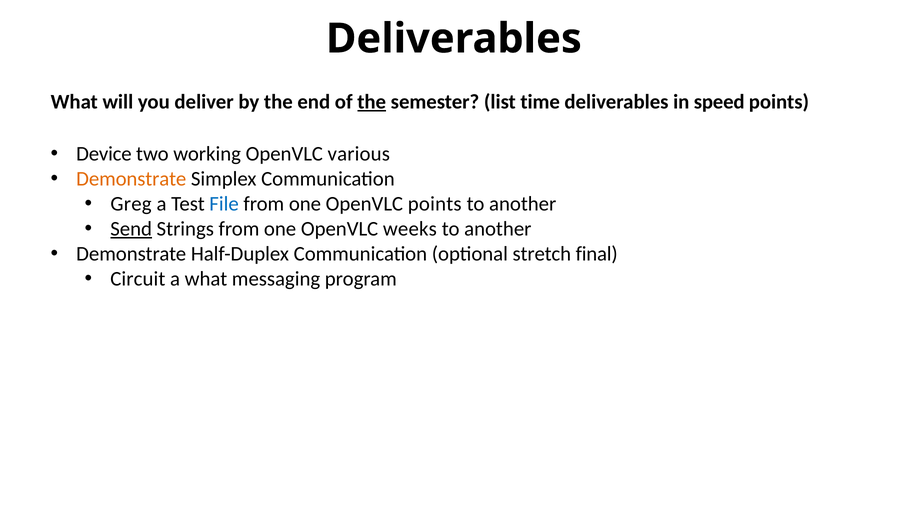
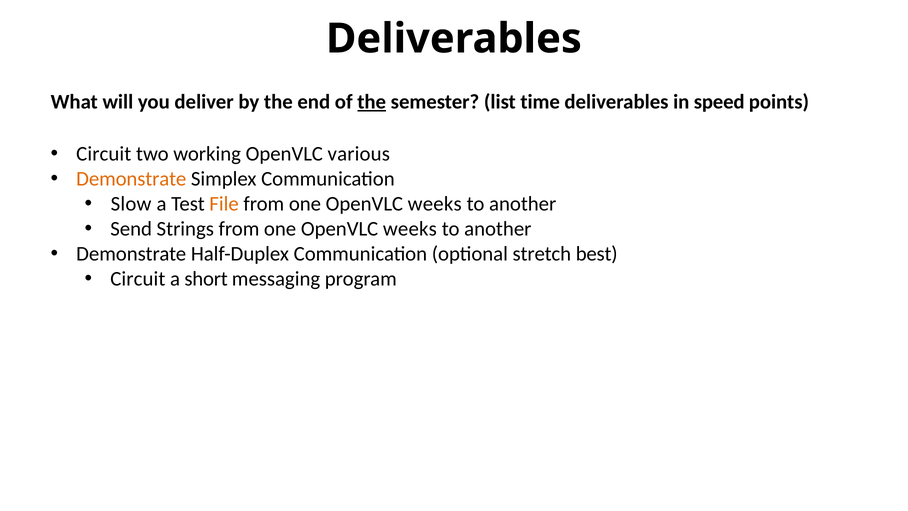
Device: Device -> Circuit (104, 154)
Greg: Greg -> Slow (131, 204)
File colour: blue -> orange (224, 204)
points: points -> weeks (435, 204)
Send underline: present -> none (131, 229)
final: final -> best (597, 254)
a what: what -> short (206, 279)
